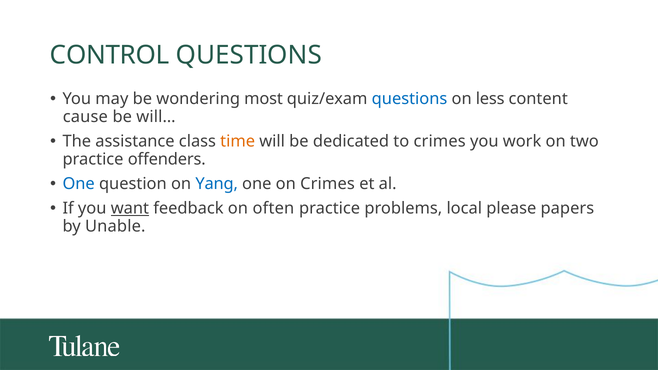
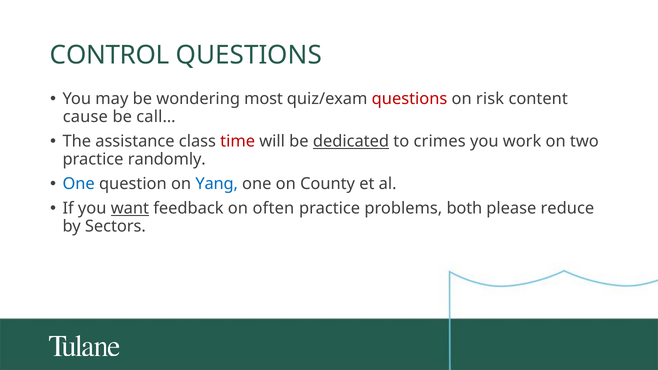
questions colour: blue -> red (410, 99)
less: less -> risk (490, 99)
will…: will… -> call… (156, 117)
time colour: orange -> red (238, 141)
dedicated underline: none -> present (351, 141)
offenders: offenders -> randomly (167, 159)
on Crimes: Crimes -> County (328, 184)
local: local -> both (464, 208)
papers: papers -> reduce (567, 208)
Unable: Unable -> Sectors (115, 226)
